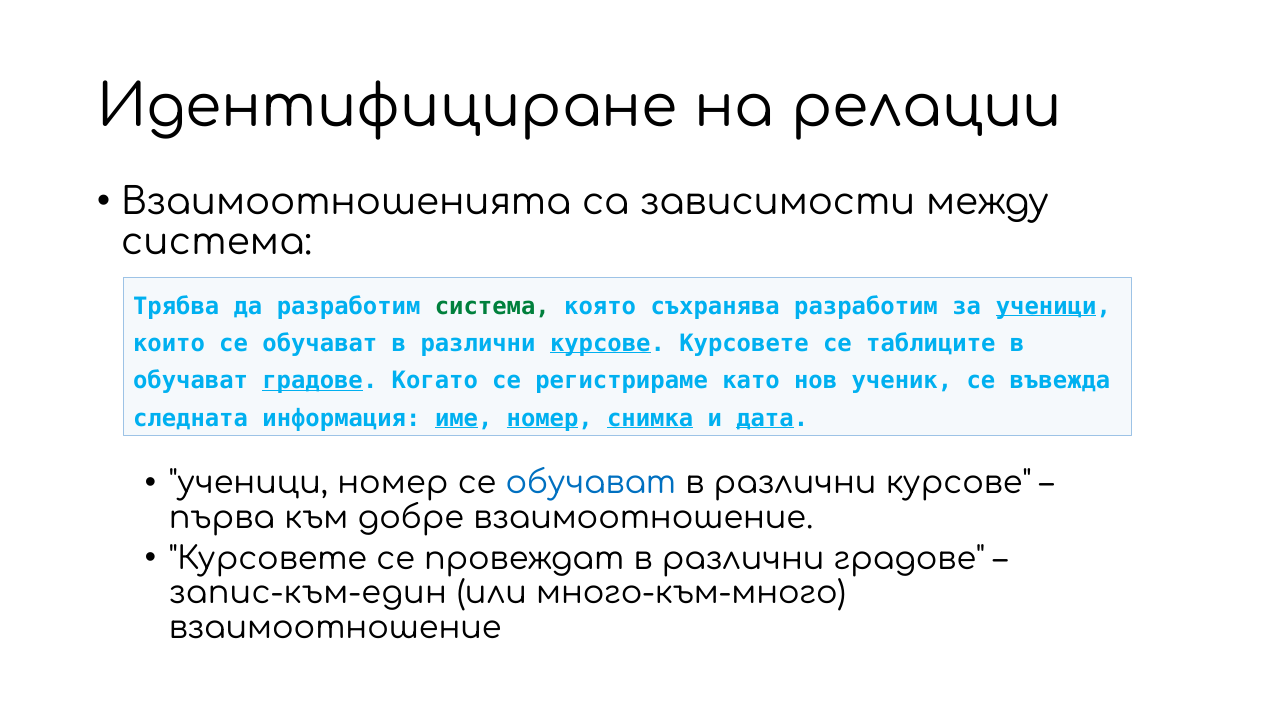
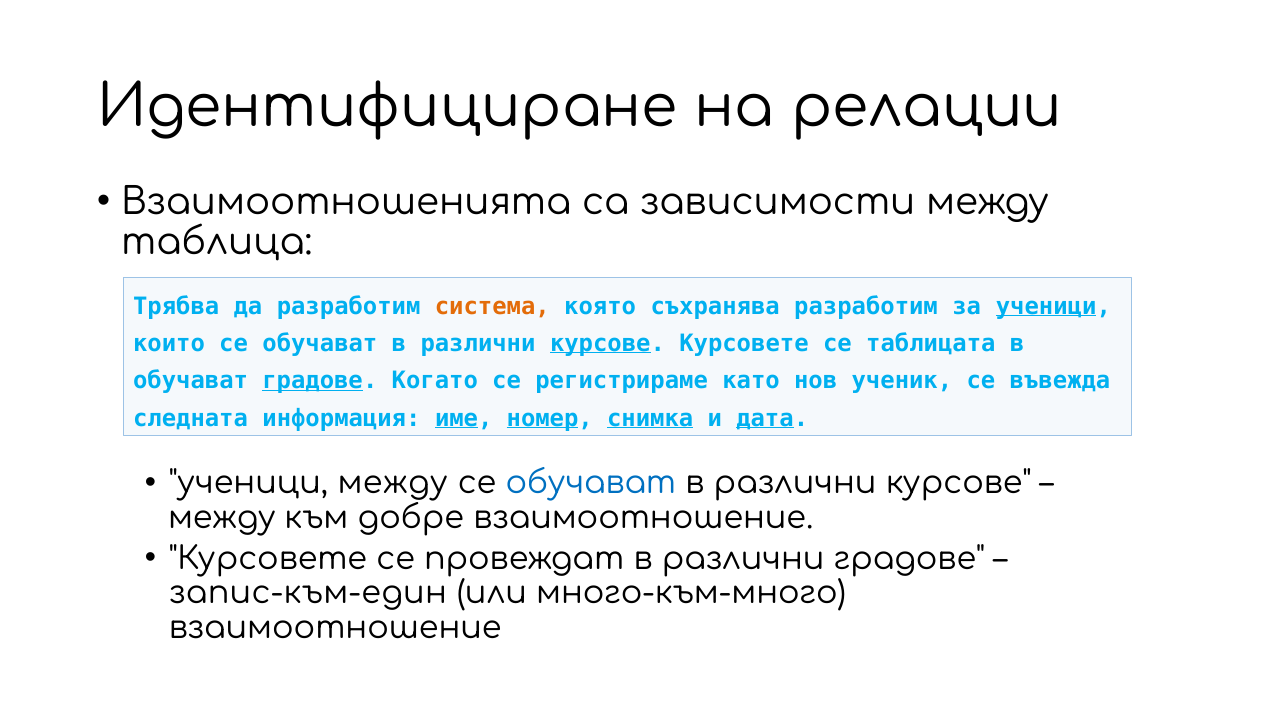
система: система -> таблица (217, 242)
система colour: green -> orange (492, 307)
таблиците: таблиците -> таблицата (931, 344)
ученици номер: номер -> между (393, 483)
първа: първа -> между (222, 517)
